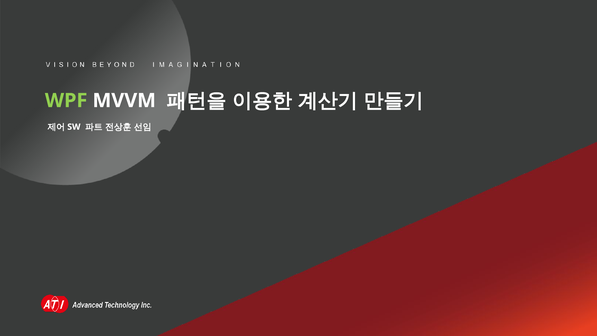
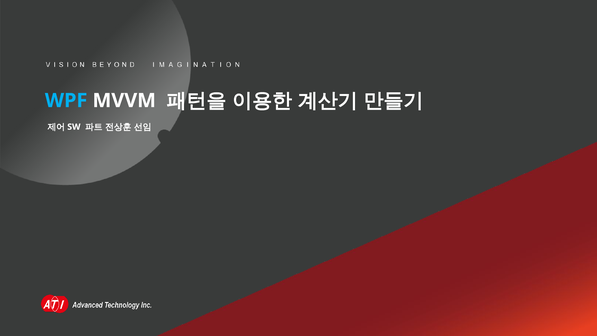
WPF colour: light green -> light blue (66, 101)
